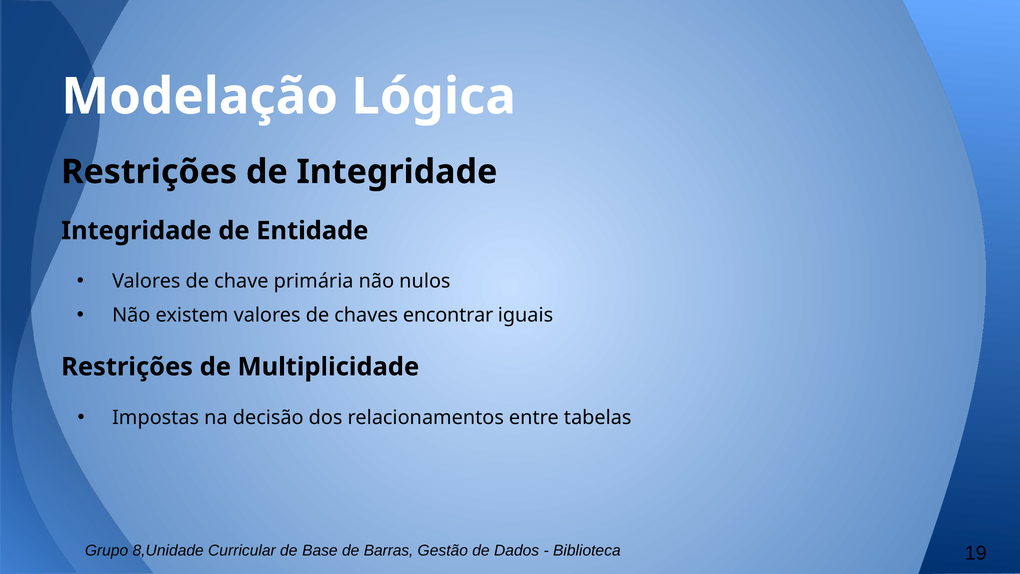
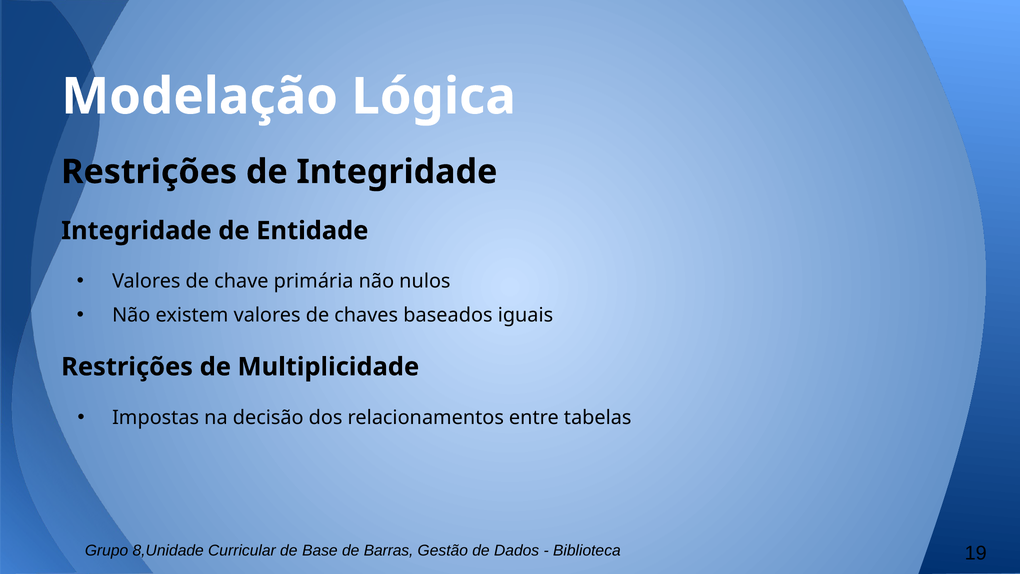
encontrar: encontrar -> baseados (448, 315)
